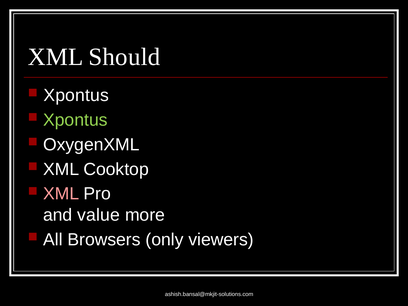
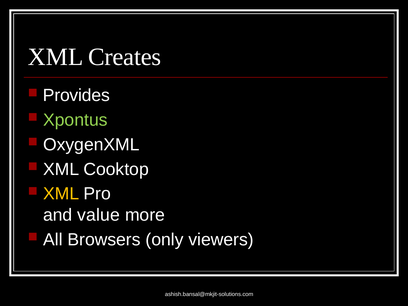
Should: Should -> Creates (125, 57)
Xpontus: Xpontus -> Provides (76, 95)
XML colour: pink -> yellow (61, 194)
